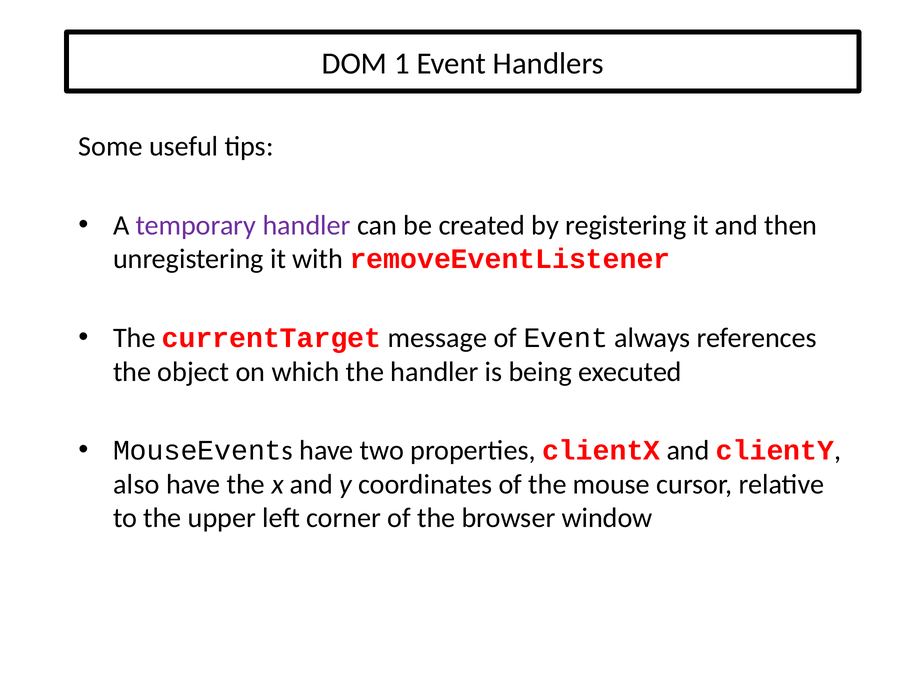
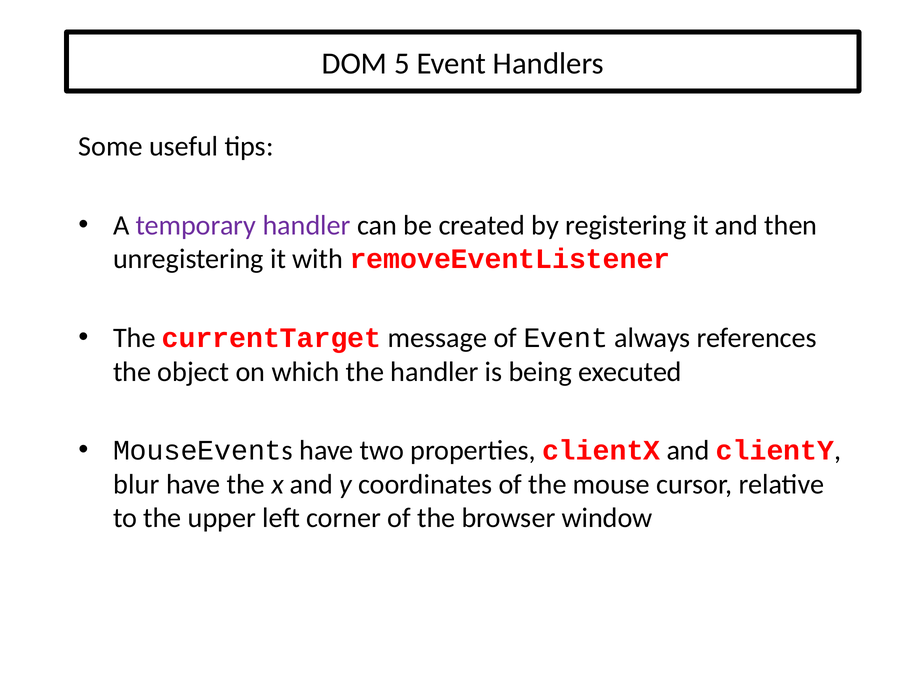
1: 1 -> 5 (402, 64)
also: also -> blur (136, 484)
